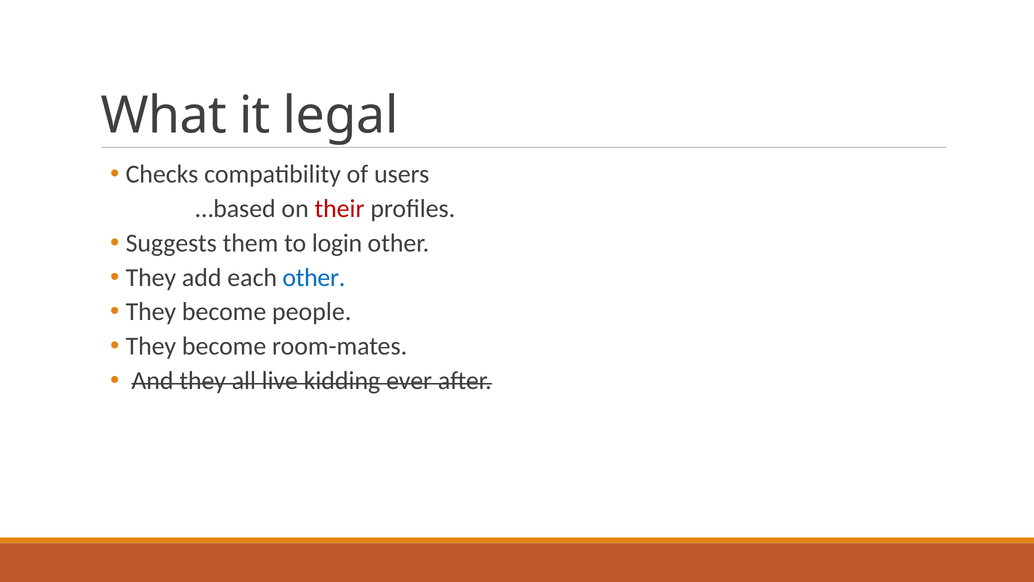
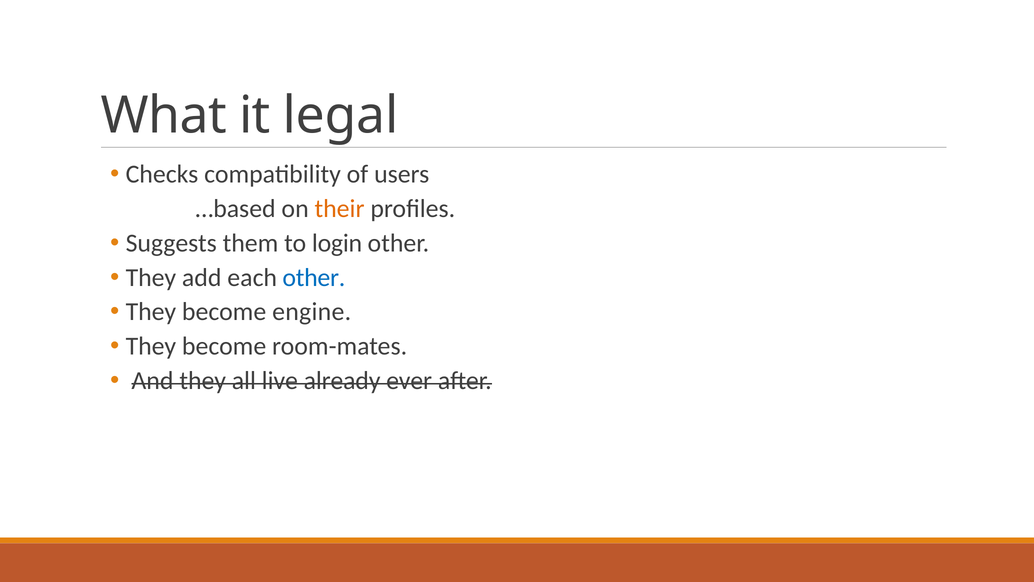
their colour: red -> orange (340, 209)
people: people -> engine (312, 312)
kidding: kidding -> already (342, 380)
